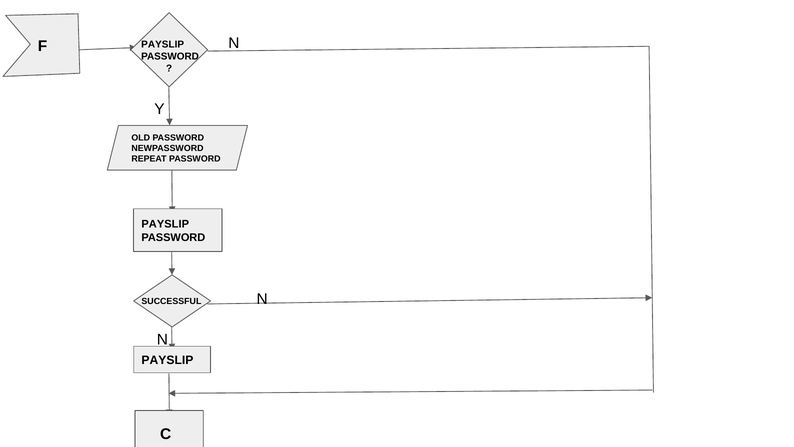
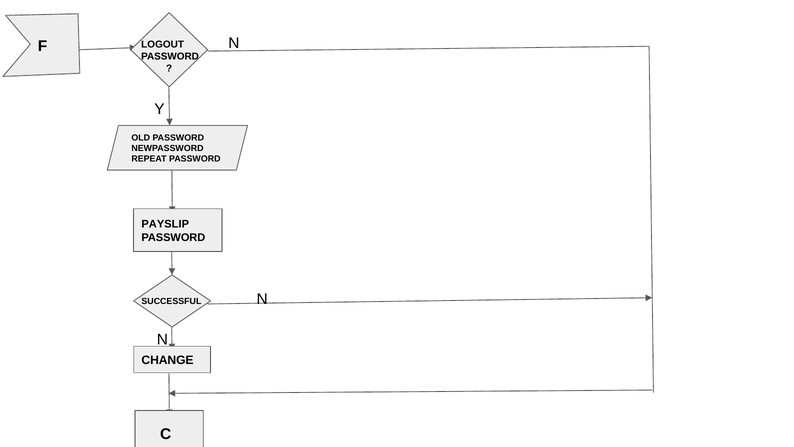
F PAYSLIP: PAYSLIP -> LOGOUT (163, 44)
PAYSLIP: PAYSLIP -> CHANGE (168, 360)
